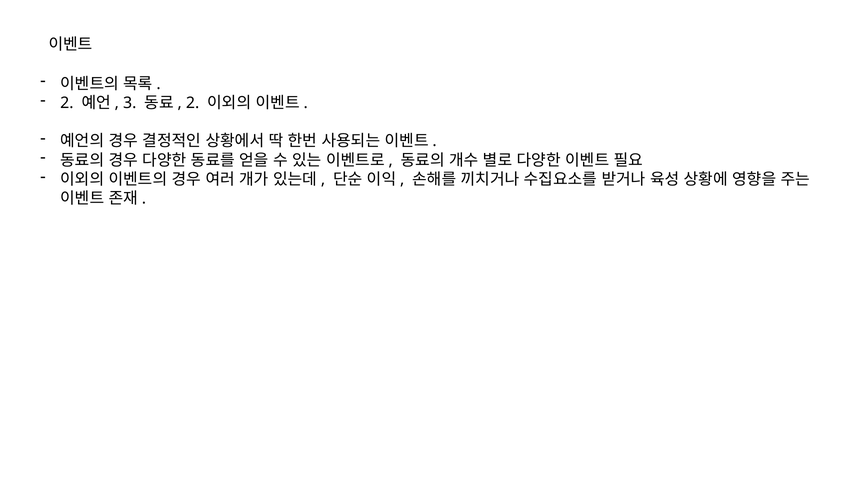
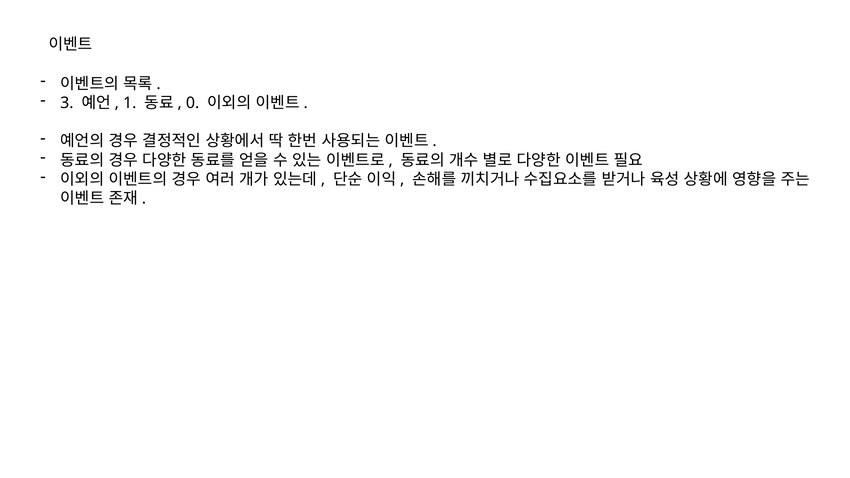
2: 2 -> 3 (67, 103)
3: 3 -> 1 (130, 103)
2: 2 -> 0 (193, 103)
